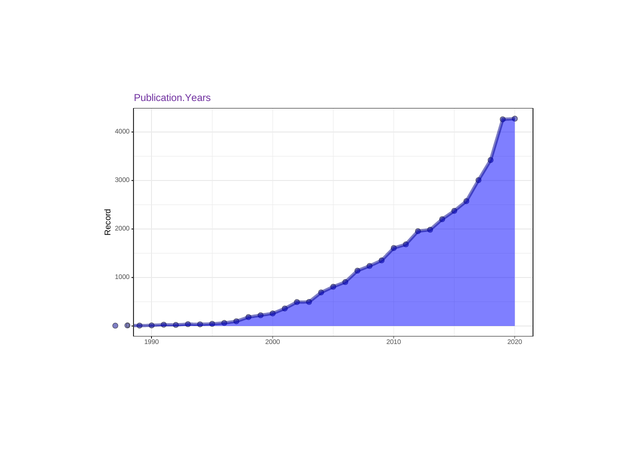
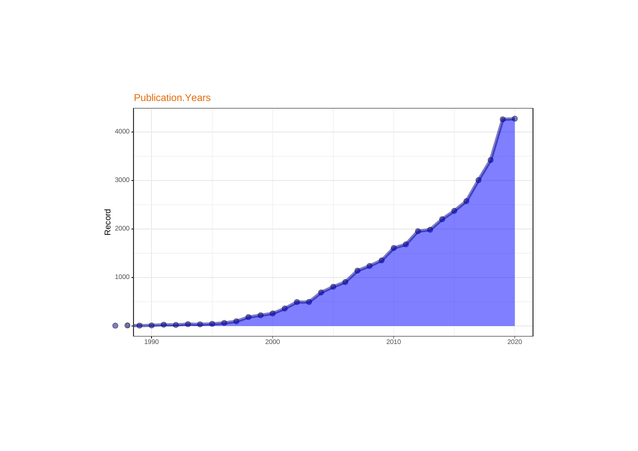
Publication.Years colour: purple -> orange (172, 98)
